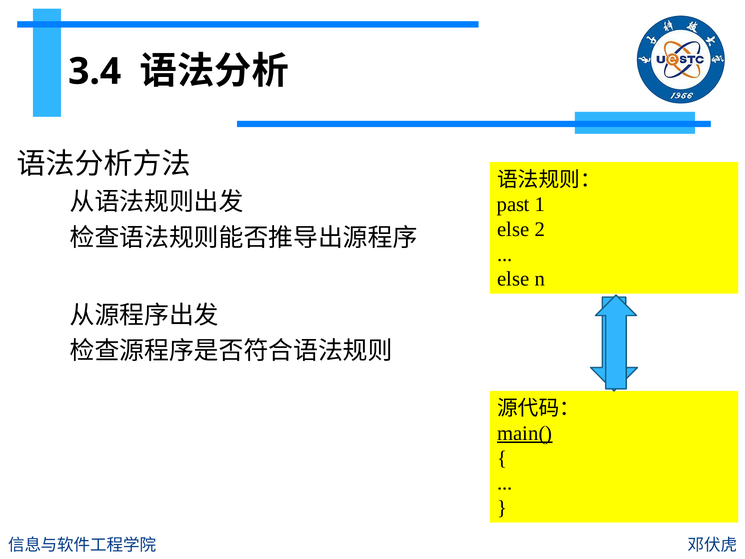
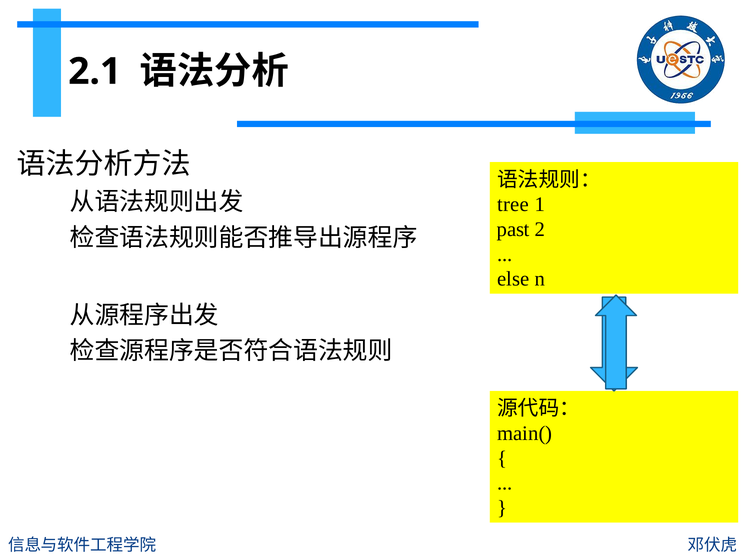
3.4: 3.4 -> 2.1 (95, 71)
past: past -> tree (513, 204)
else: else -> past (513, 229)
main( underline: present -> none (525, 433)
